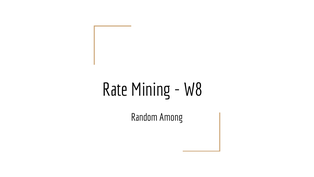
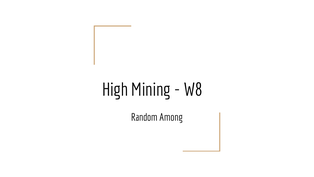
Rate: Rate -> High (115, 90)
